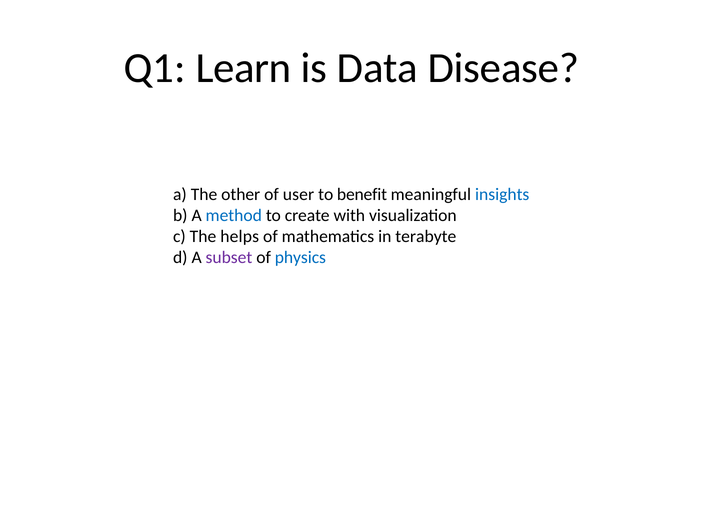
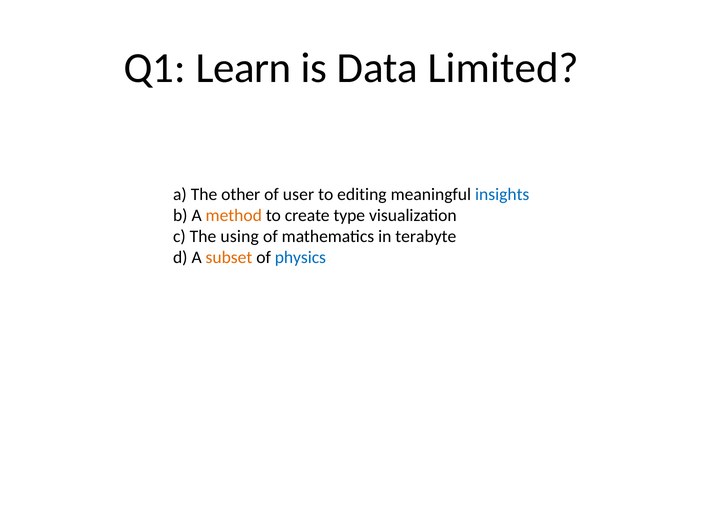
Disease: Disease -> Limited (503, 68)
benefit: benefit -> editing (362, 194)
method colour: blue -> orange (234, 216)
with: with -> type (349, 216)
helps: helps -> using (240, 237)
subset colour: purple -> orange (229, 258)
